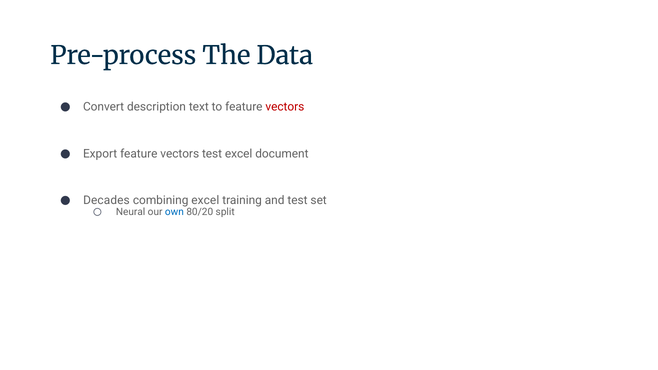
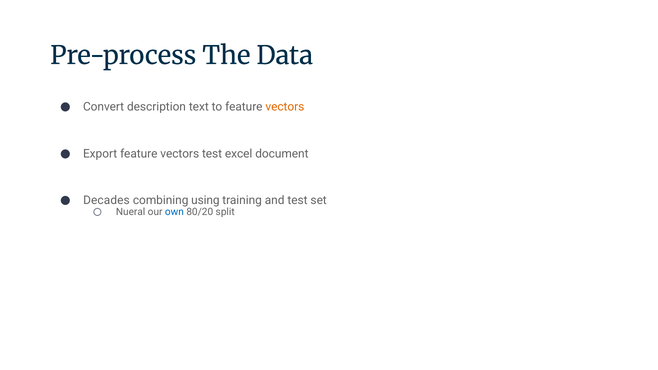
vectors colour: red -> orange (285, 107)
combining excel: excel -> using (205, 201)
Neural: Neural -> Nueral (131, 212)
